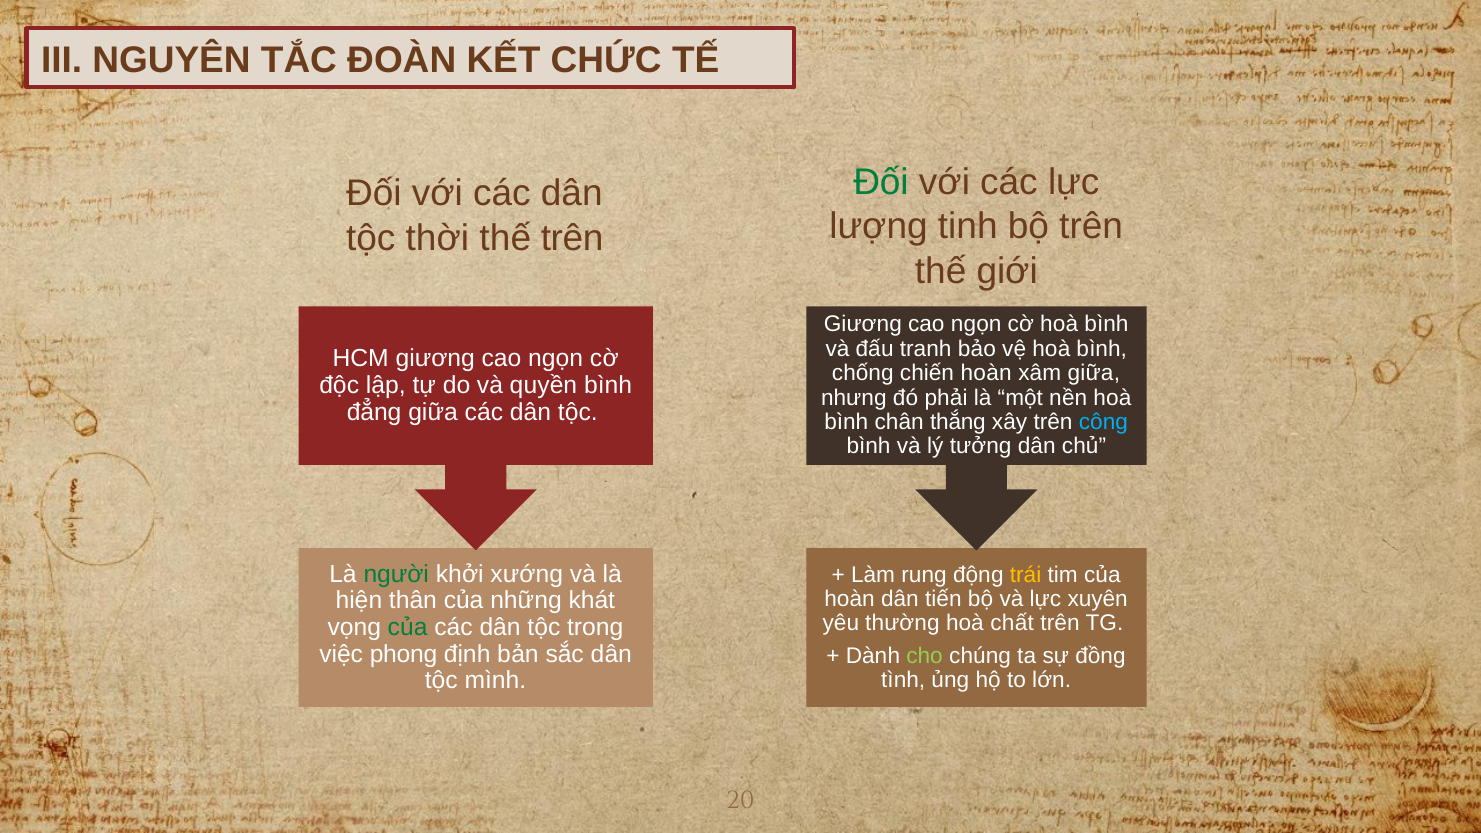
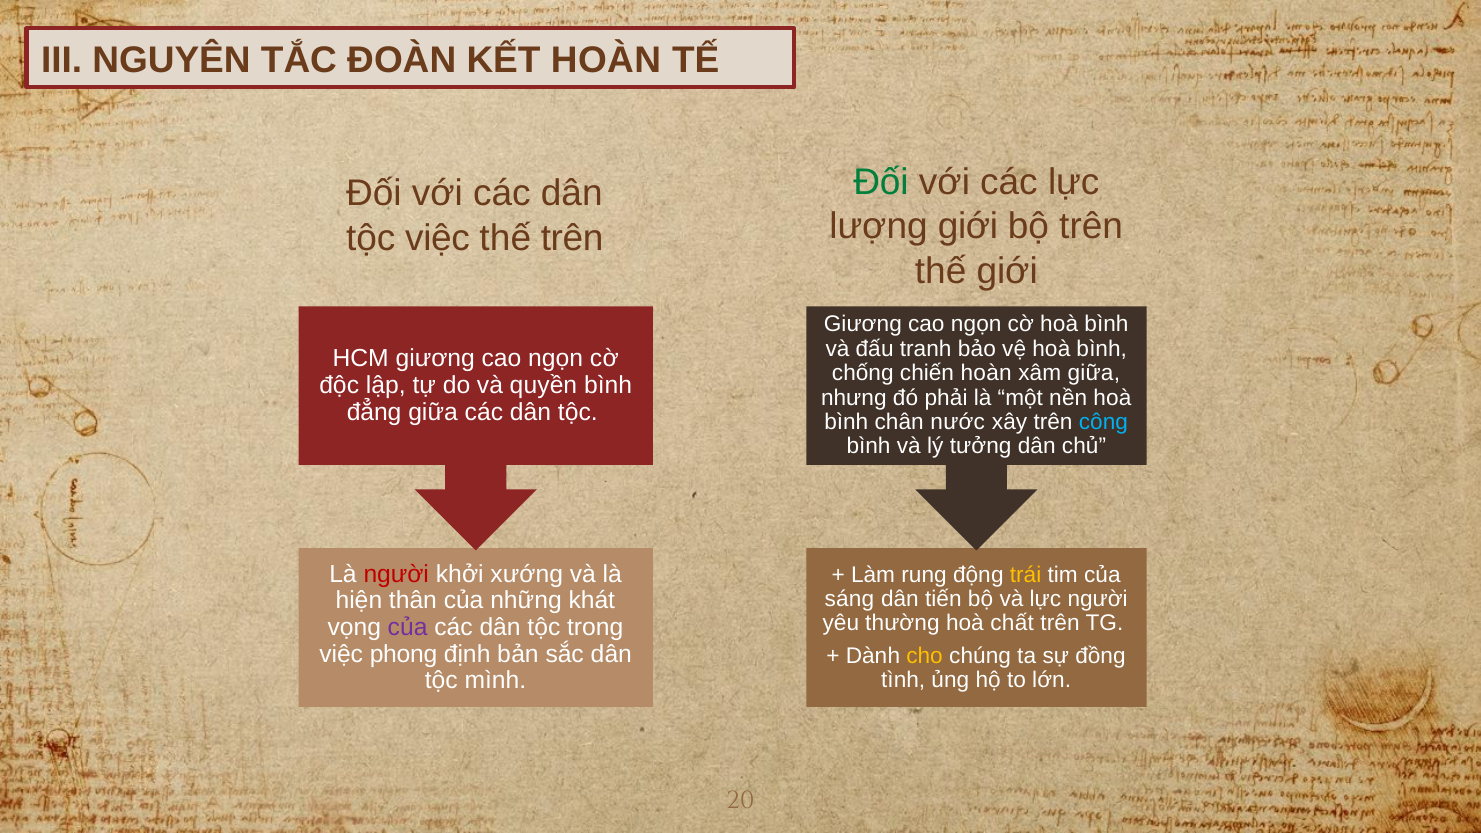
KẾT CHỨC: CHỨC -> HOÀN (606, 60)
lượng tinh: tinh -> giới (968, 226)
tộc thời: thời -> việc (438, 238)
thắng: thắng -> nước (958, 422)
người colour: green -> red (396, 574)
hoàn: hoàn -> sáng (849, 599)
lực xuyên: xuyên -> người (1098, 599)
của colour: green -> purple (408, 627)
cho colour: light green -> yellow (925, 656)
